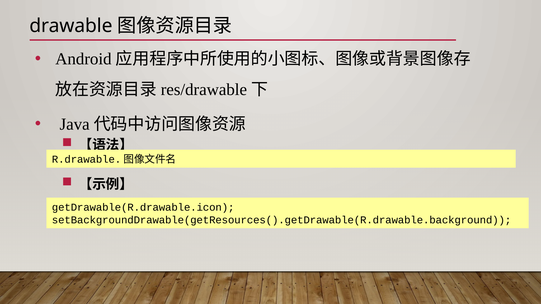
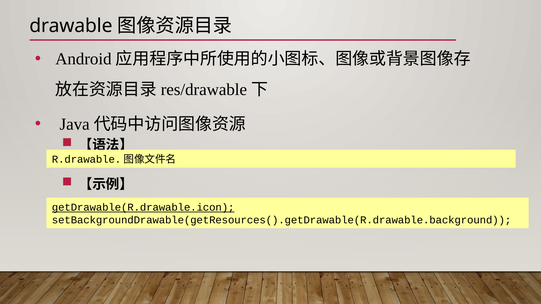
getDrawable(R.drawable.icon underline: none -> present (143, 208)
